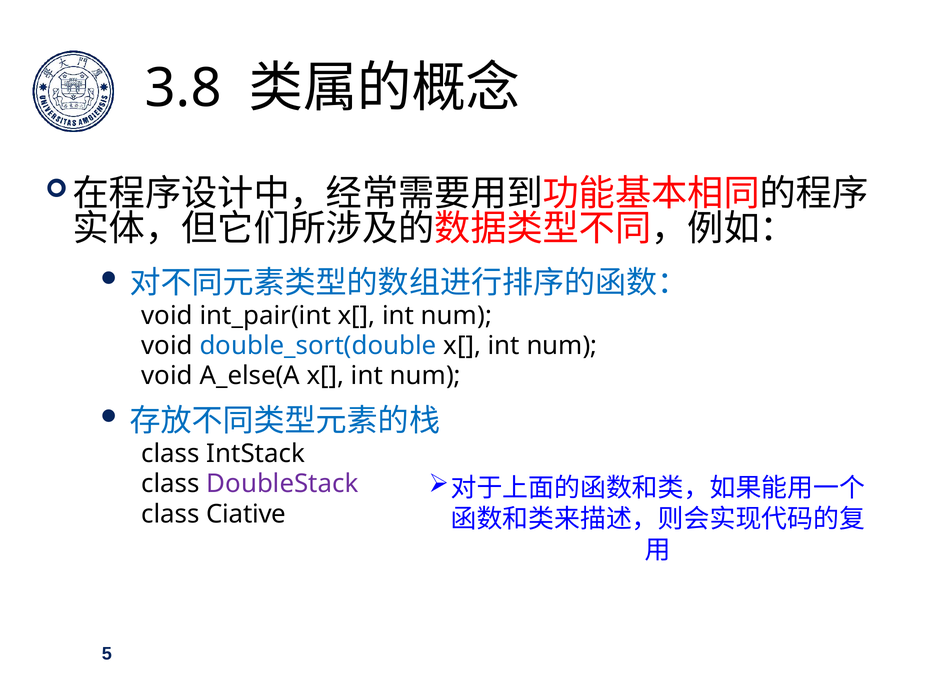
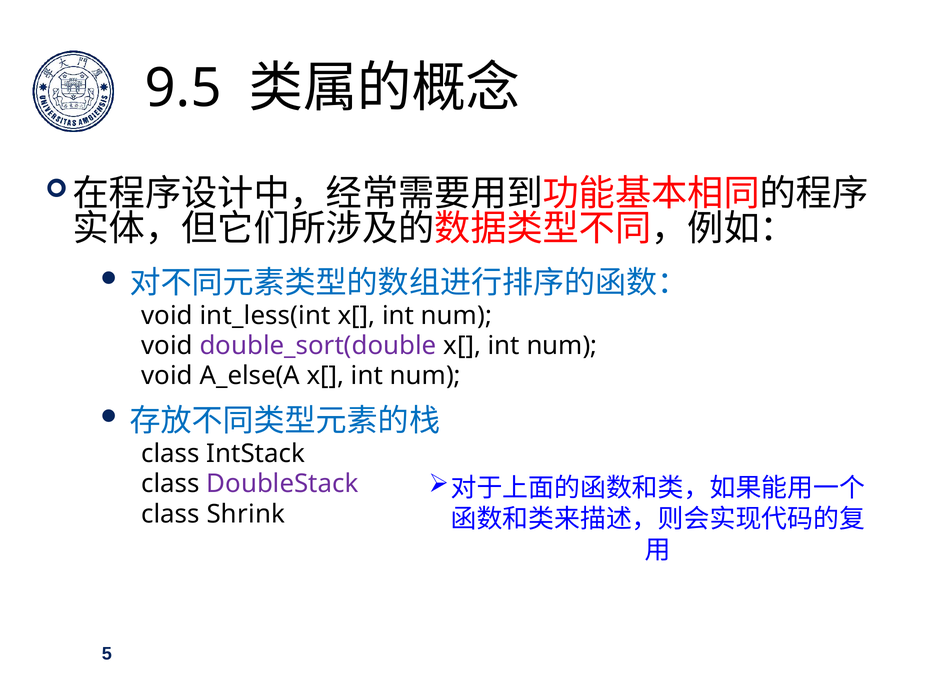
3.8: 3.8 -> 9.5 (183, 88)
int_pair(int: int_pair(int -> int_less(int (265, 315)
double_sort(double colour: blue -> purple (318, 345)
Ciative: Ciative -> Shrink (246, 513)
